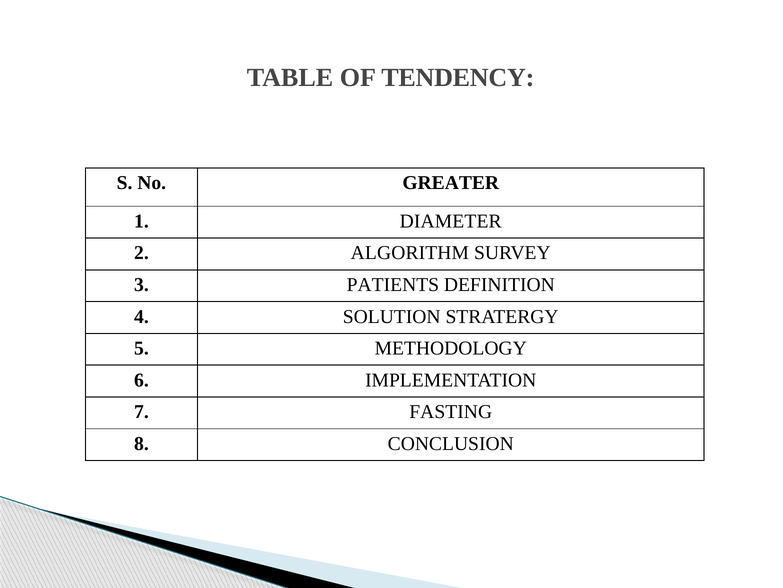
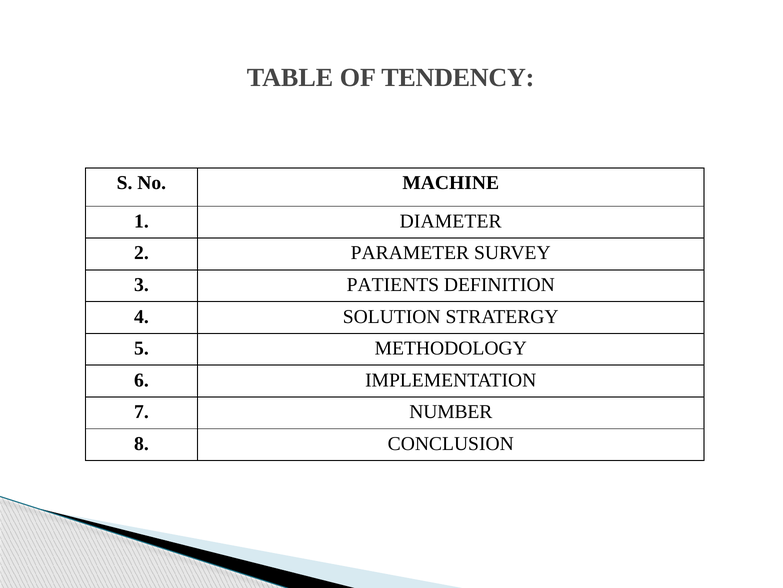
GREATER: GREATER -> MACHINE (451, 183)
ALGORITHM: ALGORITHM -> PARAMETER (410, 253)
FASTING: FASTING -> NUMBER (451, 411)
